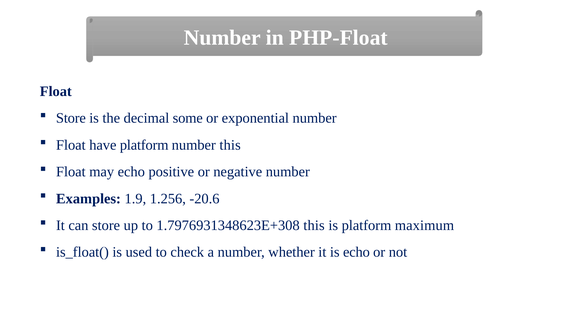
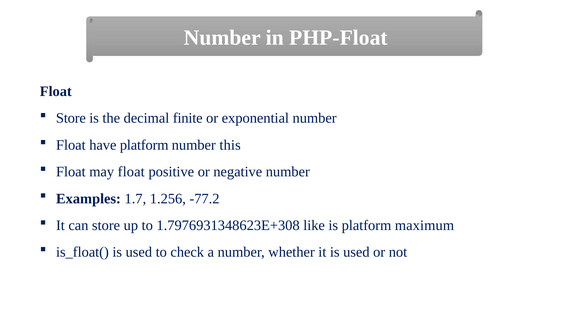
some: some -> finite (188, 118)
may echo: echo -> float (131, 172)
1.9: 1.9 -> 1.7 (135, 198)
-20.6: -20.6 -> -77.2 (204, 198)
1.7976931348623E+308 this: this -> like (314, 225)
it is echo: echo -> used (356, 252)
